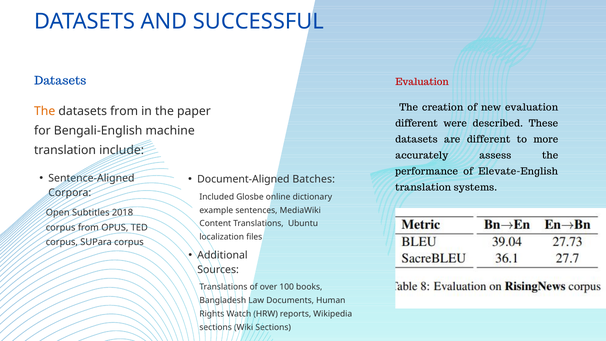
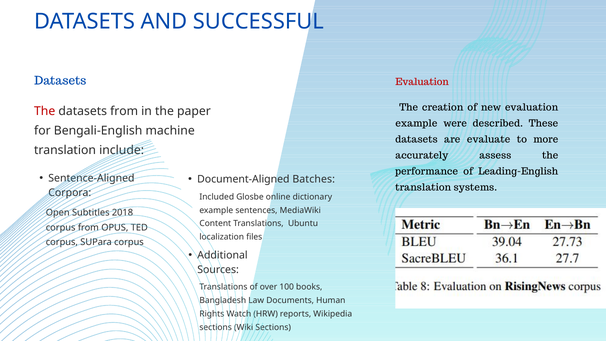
The colour: orange -> red (45, 111)
different: different -> example (416, 124)
are different: different -> evaluate (489, 139)
Elevate-English: Elevate-English -> Leading-English (518, 171)
